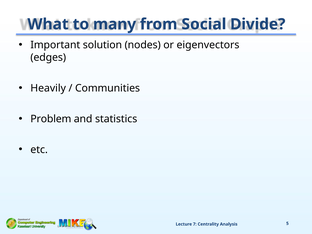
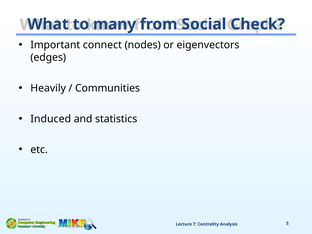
Divide: Divide -> Check (258, 24)
solution: solution -> connect (102, 45)
Problem: Problem -> Induced (51, 119)
